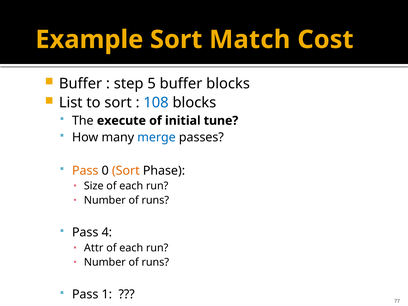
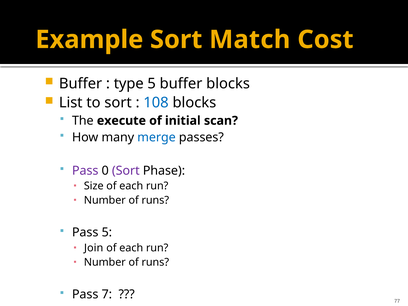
step: step -> type (129, 84)
tune: tune -> scan (221, 121)
Pass colour: orange -> purple (85, 171)
Sort colour: orange -> purple (126, 171)
Pass 4: 4 -> 5 (107, 233)
Attr: Attr -> Join (94, 248)
1: 1 -> 7 (107, 295)
